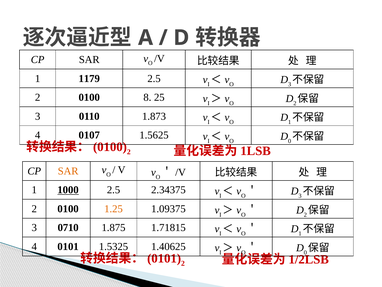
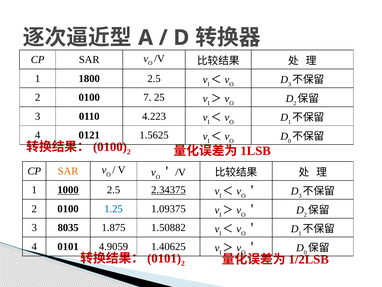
1179: 1179 -> 1800 (89, 78)
8: 8 -> 7 (147, 97)
1.873: 1.873 -> 4.223 (154, 116)
0107: 0107 -> 0121 (89, 135)
2.34375 underline: none -> present (168, 190)
1.25 colour: orange -> blue (114, 208)
0710: 0710 -> 8035 (68, 227)
1.71815: 1.71815 -> 1.50882 (168, 227)
1.5325: 1.5325 -> 4.9059 (114, 246)
